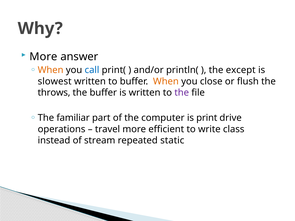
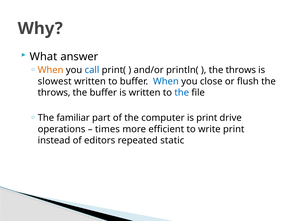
More: More -> What (43, 57)
except: except -> throws (241, 70)
When colour: orange -> blue (166, 81)
the colour: purple -> blue (182, 93)
travel: travel -> times (107, 129)
write class: class -> print (234, 129)
stream: stream -> editors (100, 141)
